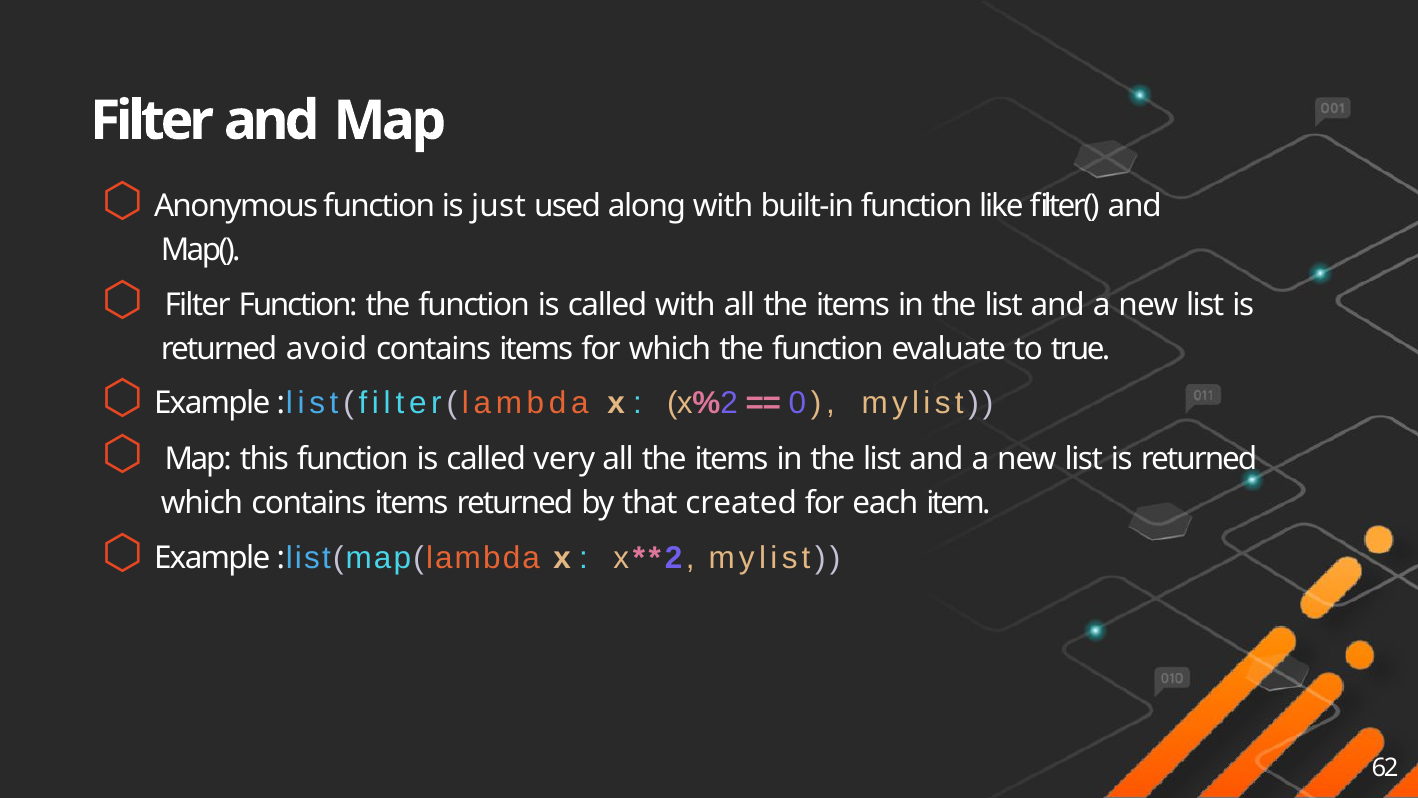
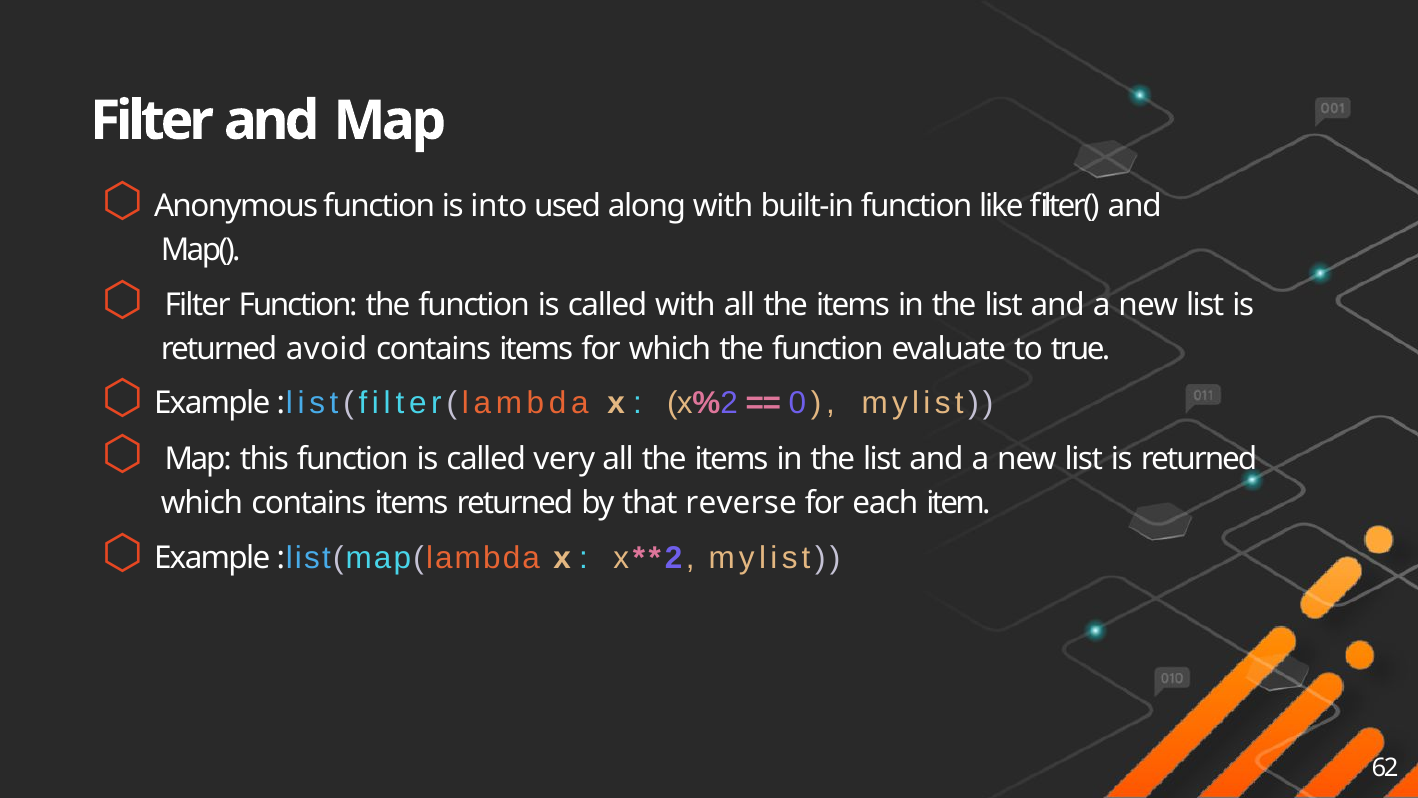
just: just -> into (499, 206)
created: created -> reverse (741, 503)
